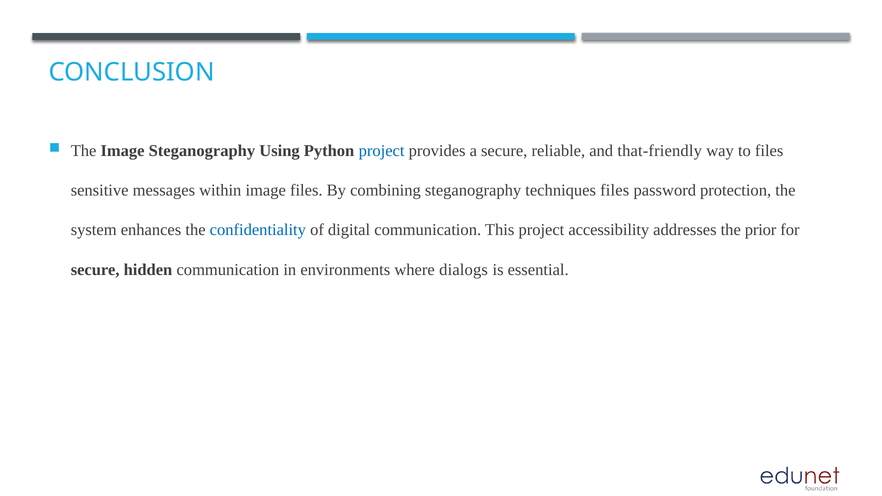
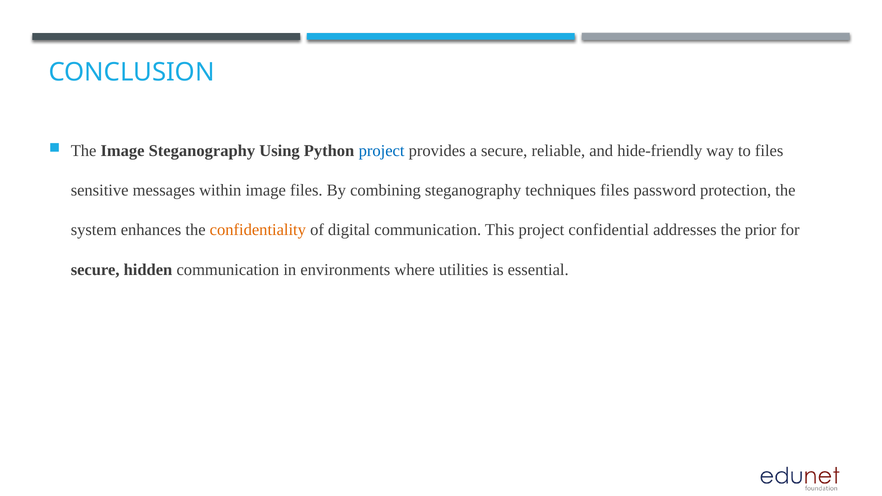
that-friendly: that-friendly -> hide-friendly (660, 151)
confidentiality colour: blue -> orange (258, 230)
accessibility: accessibility -> confidential (609, 230)
dialogs: dialogs -> utilities (464, 270)
